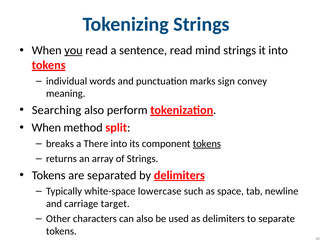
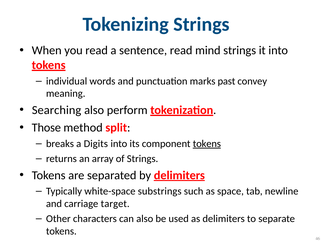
you underline: present -> none (73, 51)
sign: sign -> past (226, 81)
When: When -> Those (46, 128)
There: There -> Digits (96, 144)
lowercase: lowercase -> substrings (160, 192)
